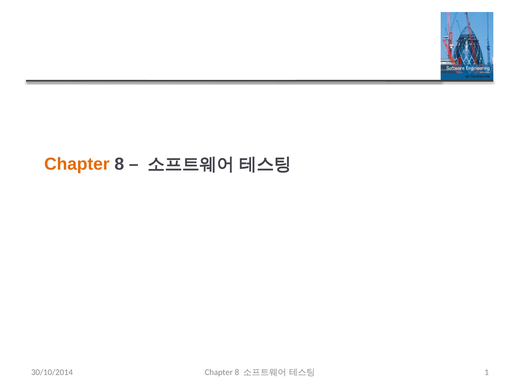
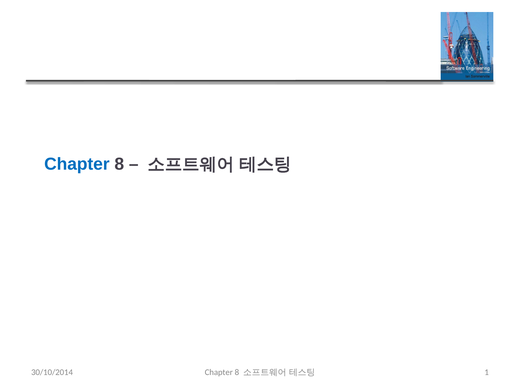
Chapter colour: orange -> blue (77, 164)
